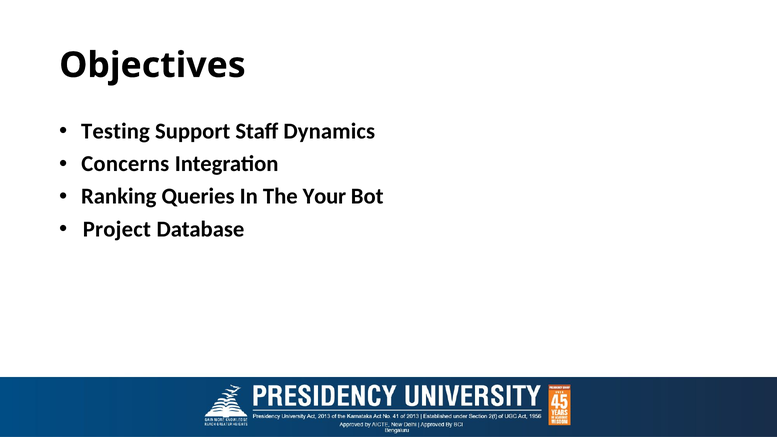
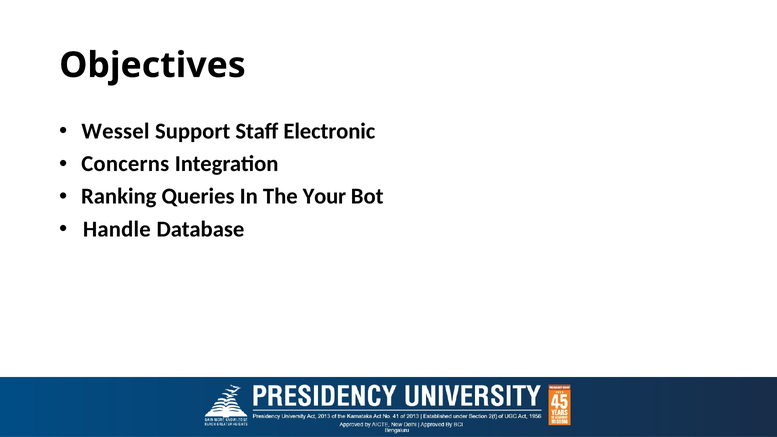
Testing: Testing -> Wessel (115, 131)
Dynamics: Dynamics -> Electronic (329, 131)
Project: Project -> Handle (117, 229)
